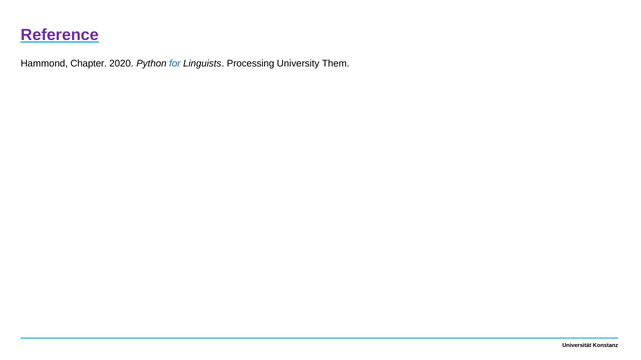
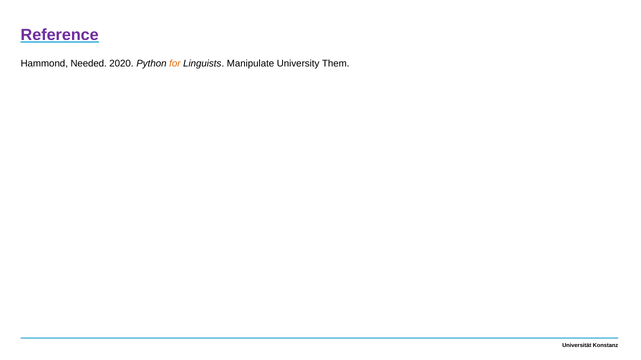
Chapter: Chapter -> Needed (89, 63)
for colour: blue -> orange (175, 63)
Processing: Processing -> Manipulate (251, 63)
